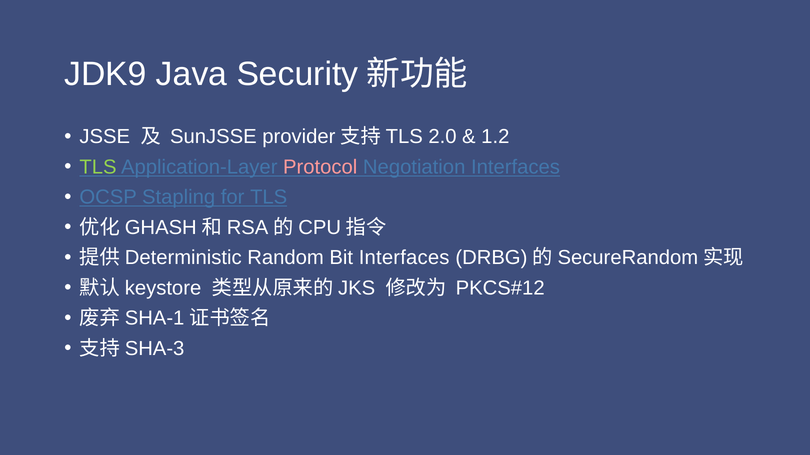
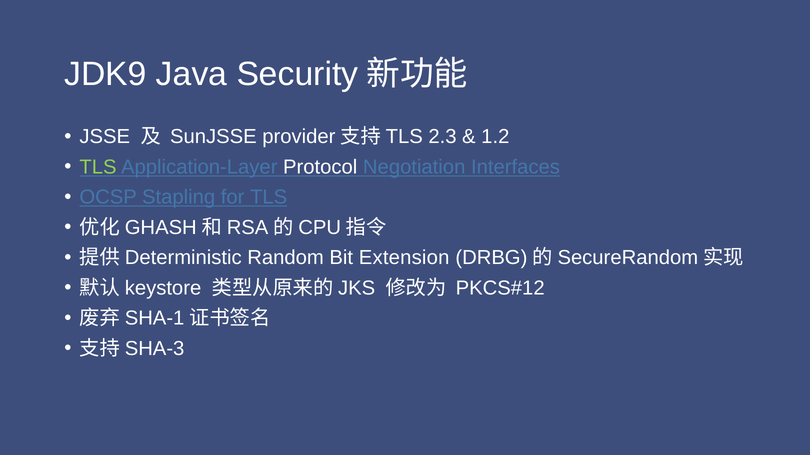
2.0: 2.0 -> 2.3 (442, 137)
Protocol colour: pink -> white (320, 167)
Bit Interfaces: Interfaces -> Extension (404, 258)
